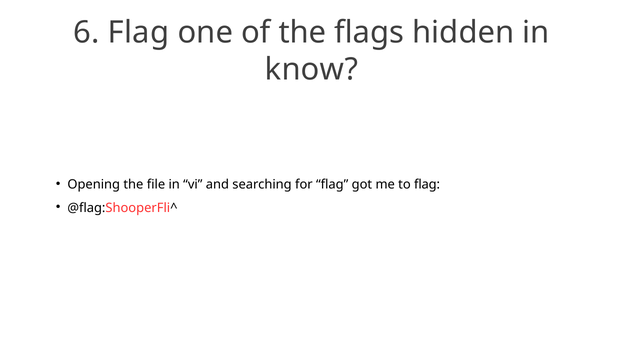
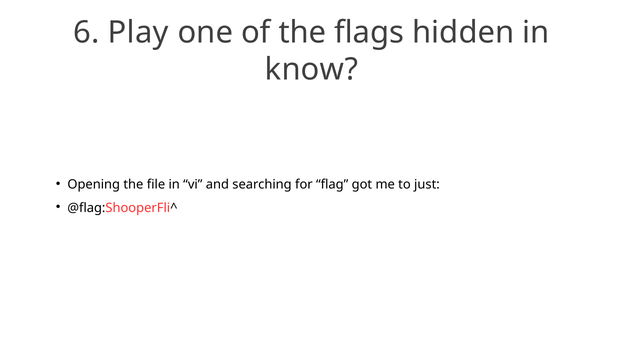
6 Flag: Flag -> Play (138, 32)
to flag: flag -> just (427, 185)
